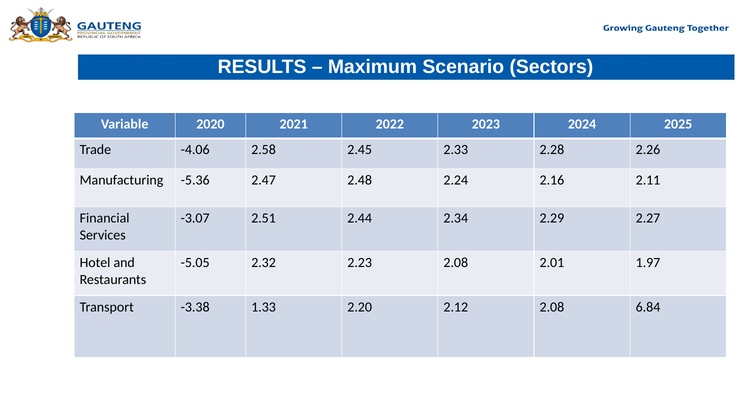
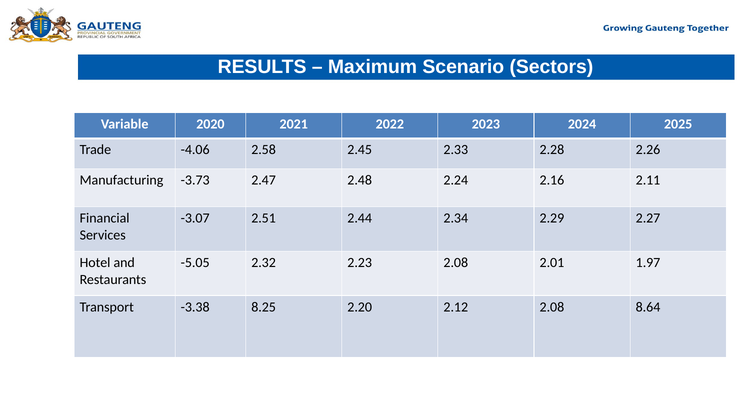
-5.36: -5.36 -> -3.73 (195, 180)
1.33: 1.33 -> 8.25 (264, 307)
6.84: 6.84 -> 8.64 (648, 307)
